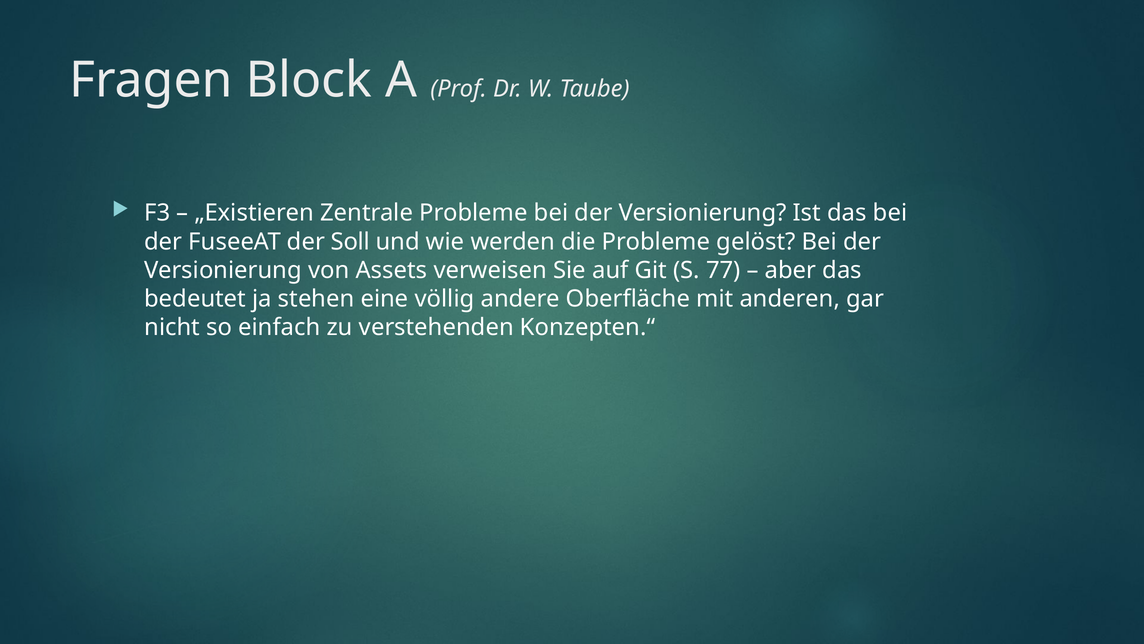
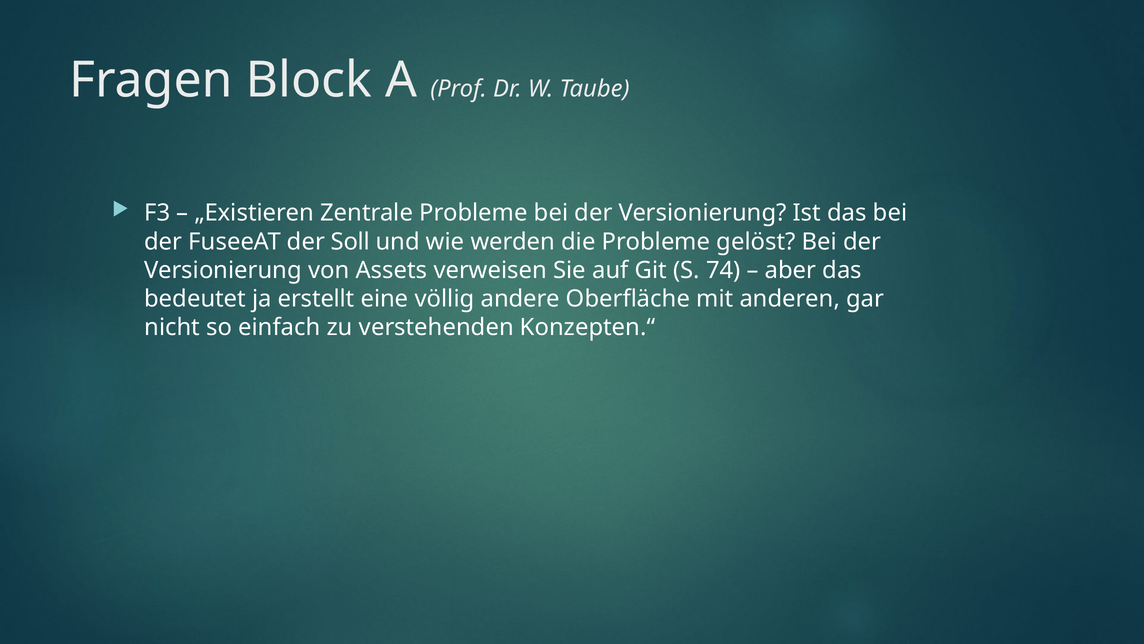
77: 77 -> 74 (723, 270)
stehen: stehen -> erstellt (316, 299)
